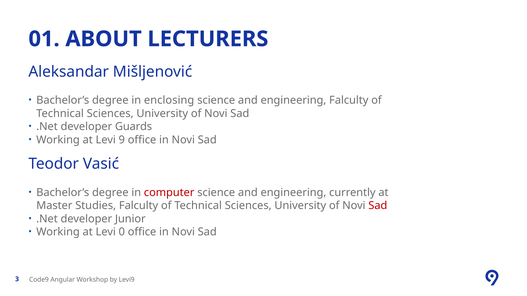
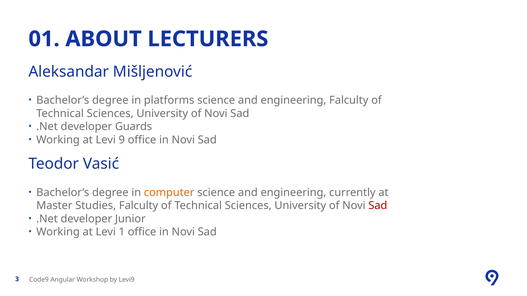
enclosing: enclosing -> platforms (169, 100)
computer colour: red -> orange (169, 193)
0: 0 -> 1 (122, 232)
